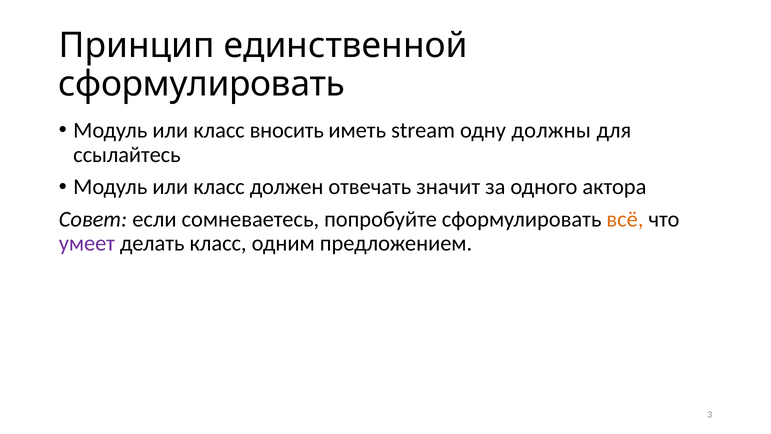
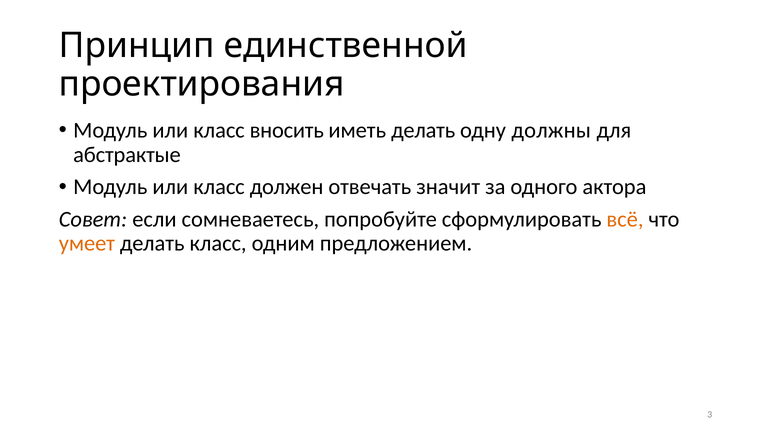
сформулировать: сформулировать -> проектирования (202, 84)
иметь stream: stream -> делать (423, 130)
ссылайтесь: ссылайтесь -> абстрактые (127, 155)
умеет colour: purple -> orange (87, 243)
